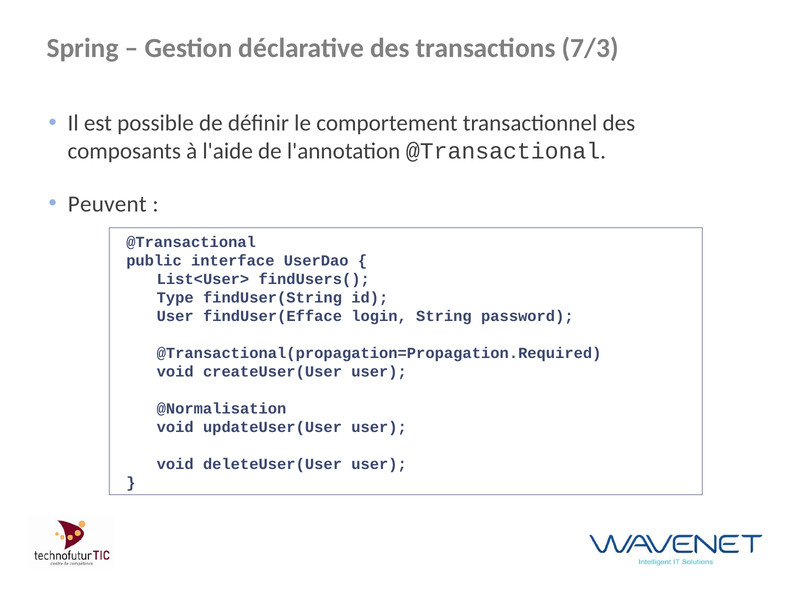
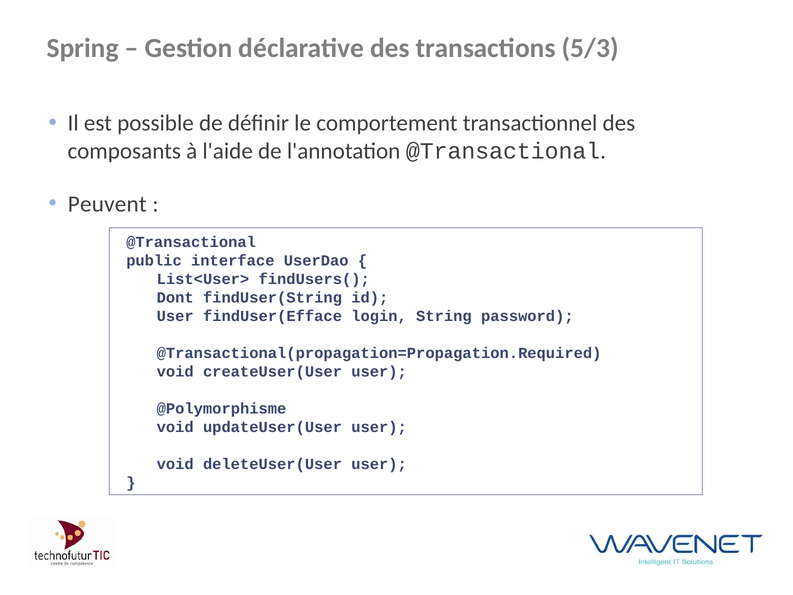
7/3: 7/3 -> 5/3 (590, 48)
Type: Type -> Dont (175, 297)
@Normalisation: @Normalisation -> @Polymorphisme (221, 408)
